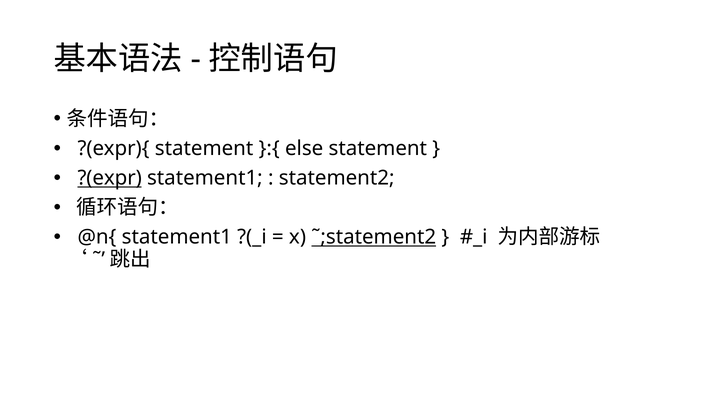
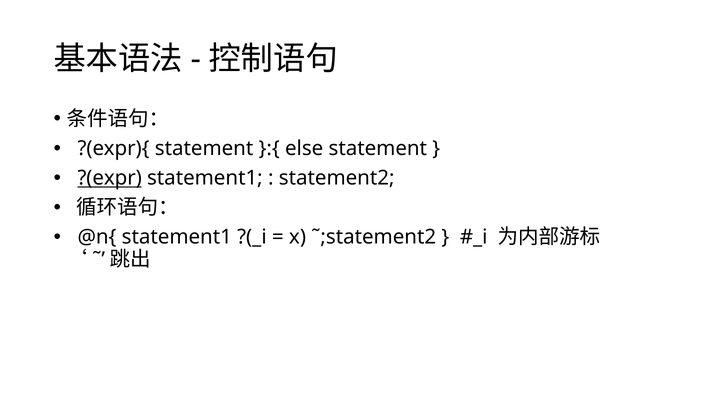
˜;statement2 underline: present -> none (374, 237)
